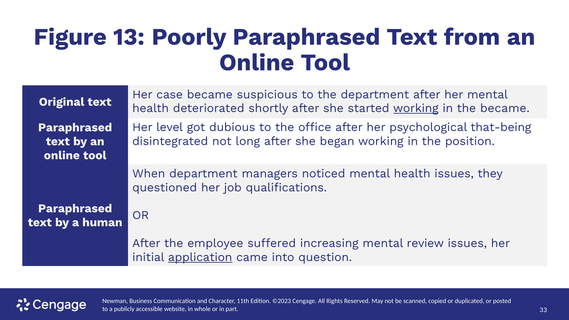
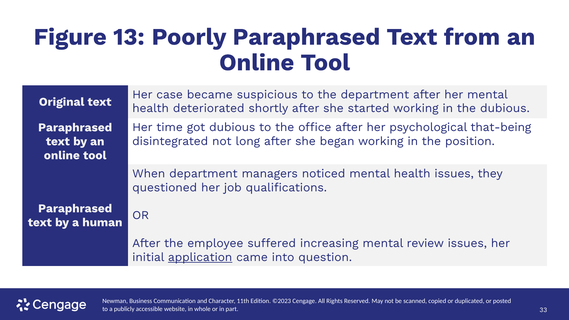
working underline: present -> none (416, 108)
the became: became -> dubious (505, 108)
level: level -> time (170, 127)
